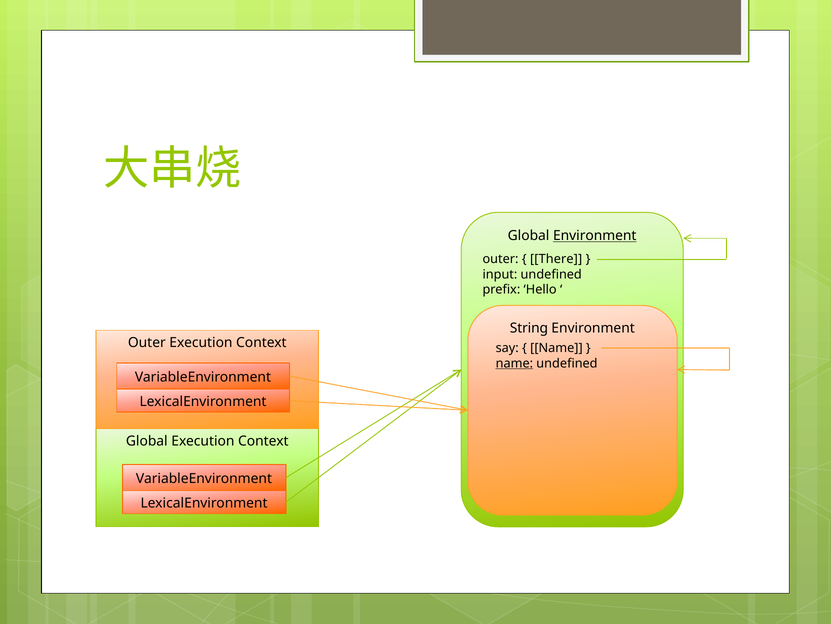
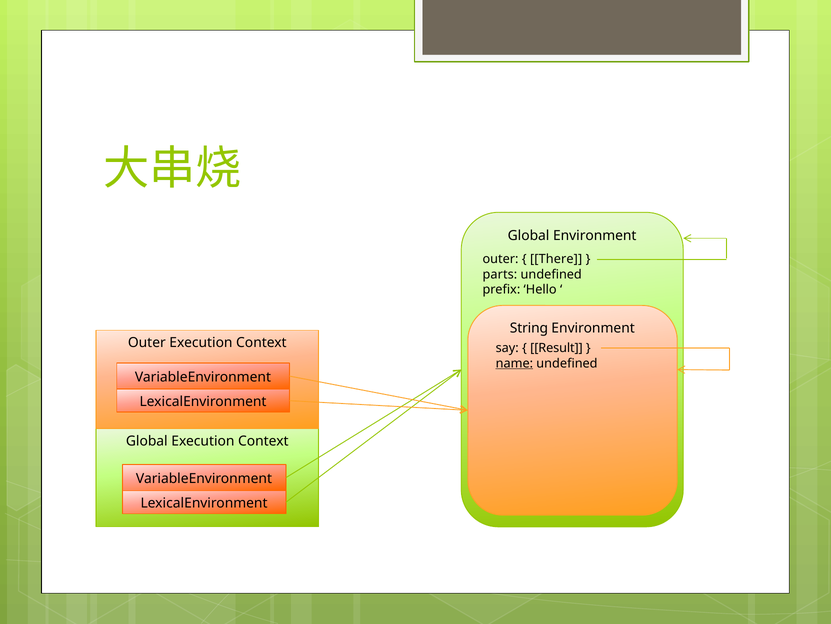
Environment underline: present -> none (595, 235)
input: input -> parts (500, 274)
Name: Name -> Result (556, 348)
